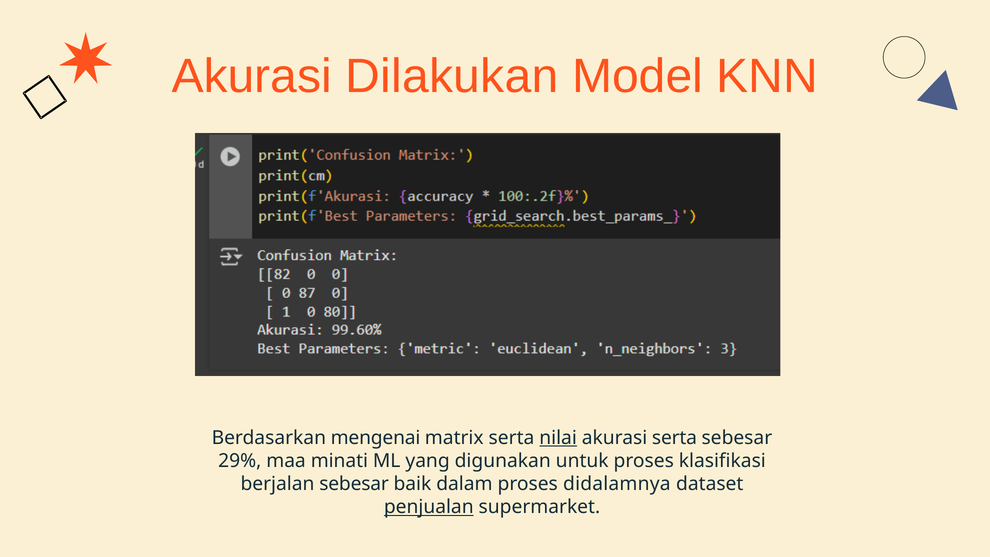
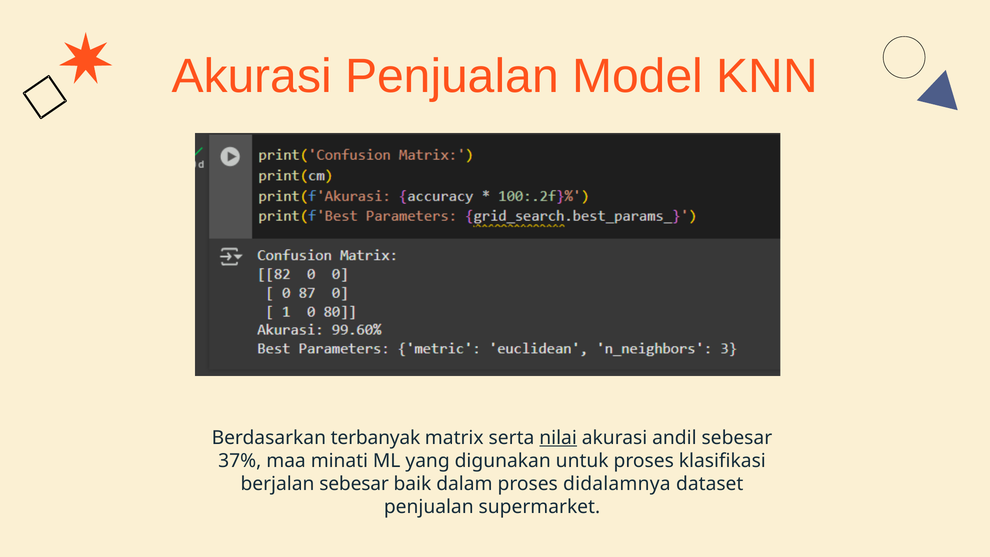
Akurasi Dilakukan: Dilakukan -> Penjualan (452, 76)
mengenai: mengenai -> terbanyak (376, 438)
akurasi serta: serta -> andil (674, 438)
29%: 29% -> 37% (240, 461)
penjualan underline: present -> none (429, 507)
